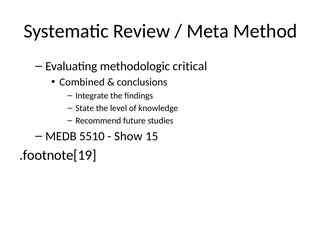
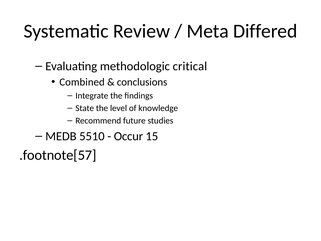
Method: Method -> Differed (265, 31)
Show: Show -> Occur (128, 136)
.footnote[19: .footnote[19 -> .footnote[57 (58, 155)
